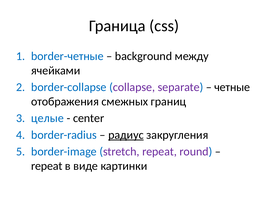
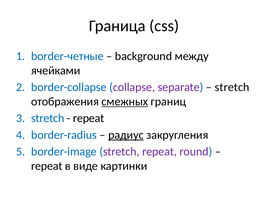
четные: четные -> stretch (232, 87)
смежных underline: none -> present (125, 102)
целые: целые -> stretch (48, 118)
center: center -> repeat (89, 118)
